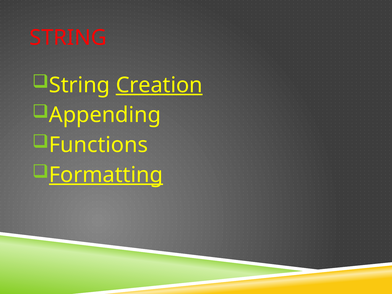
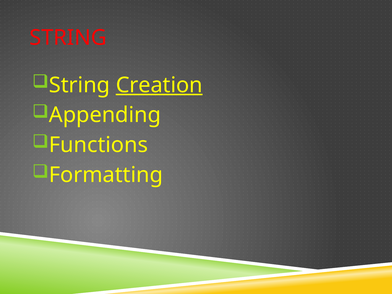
Formatting underline: present -> none (106, 175)
